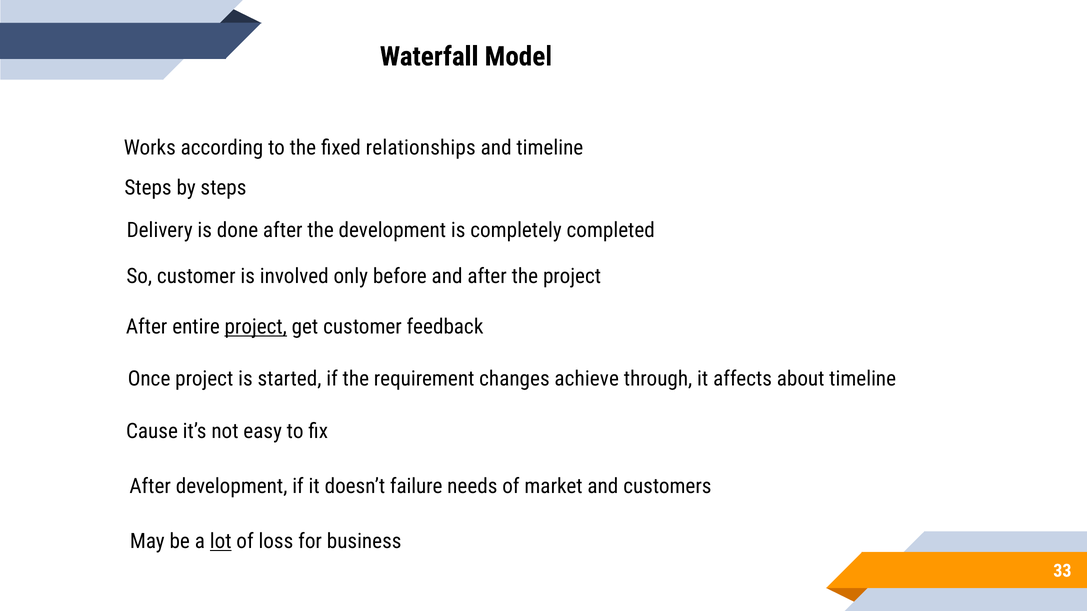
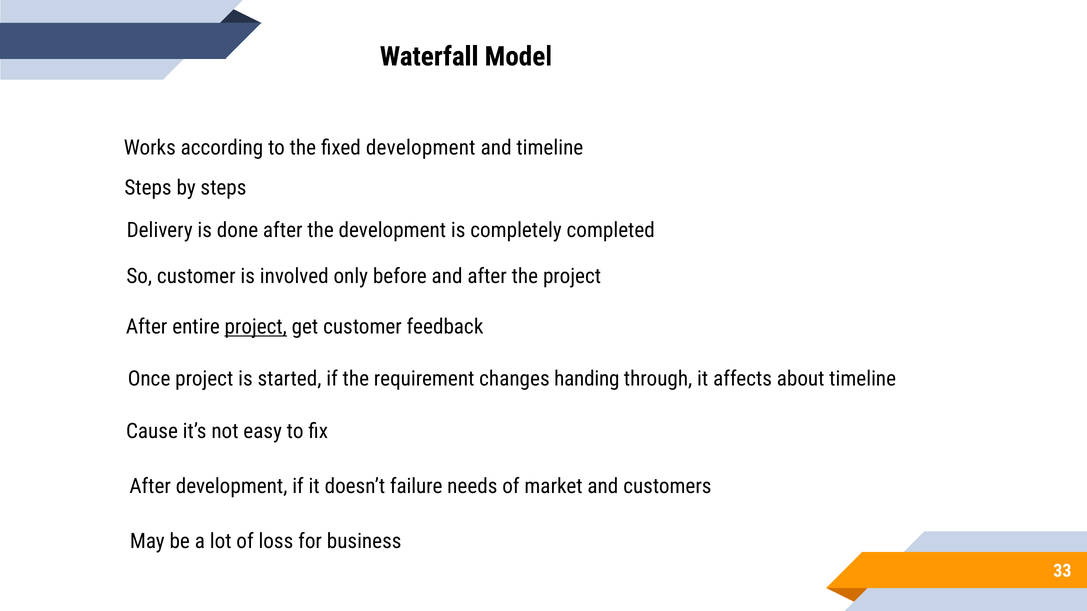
fixed relationships: relationships -> development (421, 148)
achieve: achieve -> handing (587, 379)
lot underline: present -> none (221, 542)
